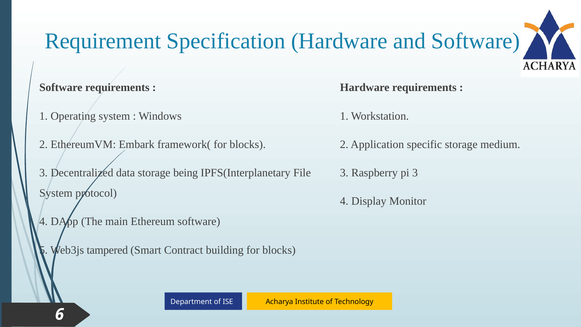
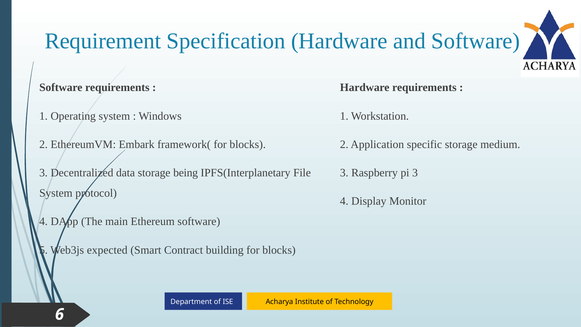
tampered: tampered -> expected (107, 250)
